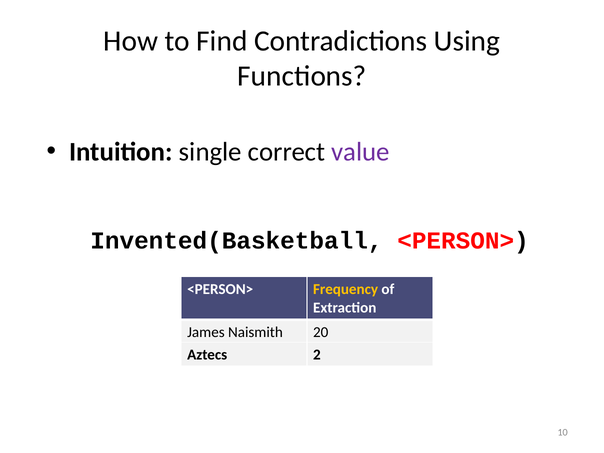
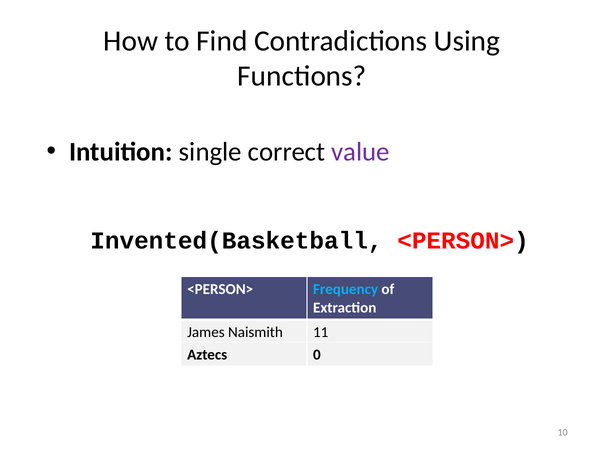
Frequency colour: yellow -> light blue (346, 289)
20: 20 -> 11 (321, 332)
2: 2 -> 0 (317, 355)
